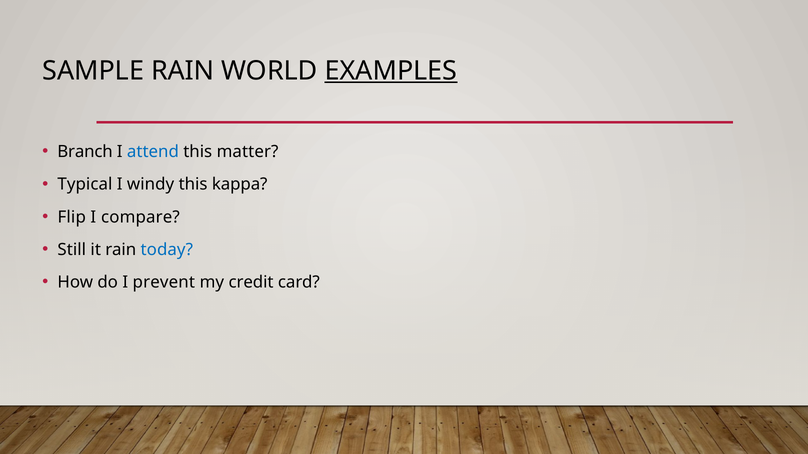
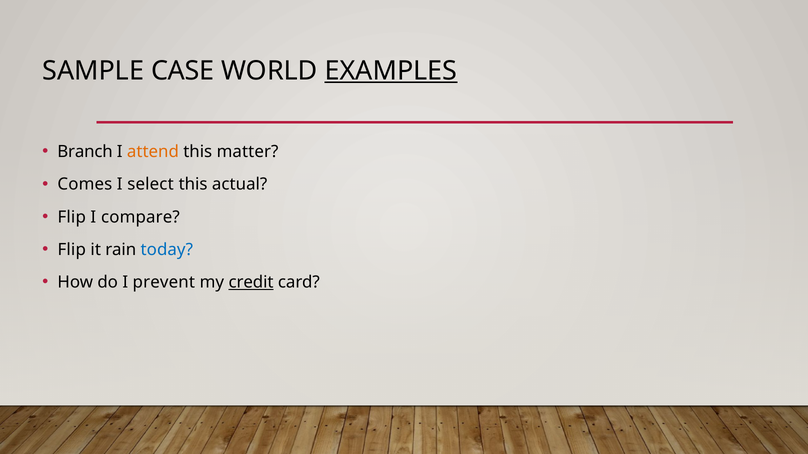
SAMPLE RAIN: RAIN -> CASE (183, 71)
attend colour: blue -> orange (153, 152)
Typical: Typical -> Comes (85, 185)
windy: windy -> select (150, 185)
kappa: kappa -> actual (240, 185)
Still: Still -> Flip (72, 250)
credit underline: none -> present (251, 283)
